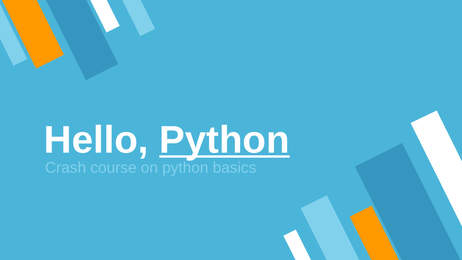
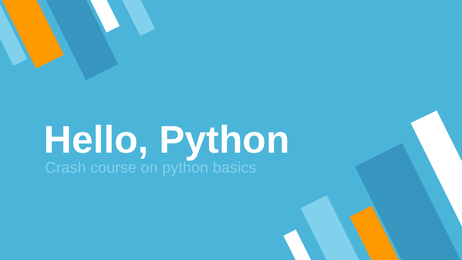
Python underline: present -> none (224, 140)
